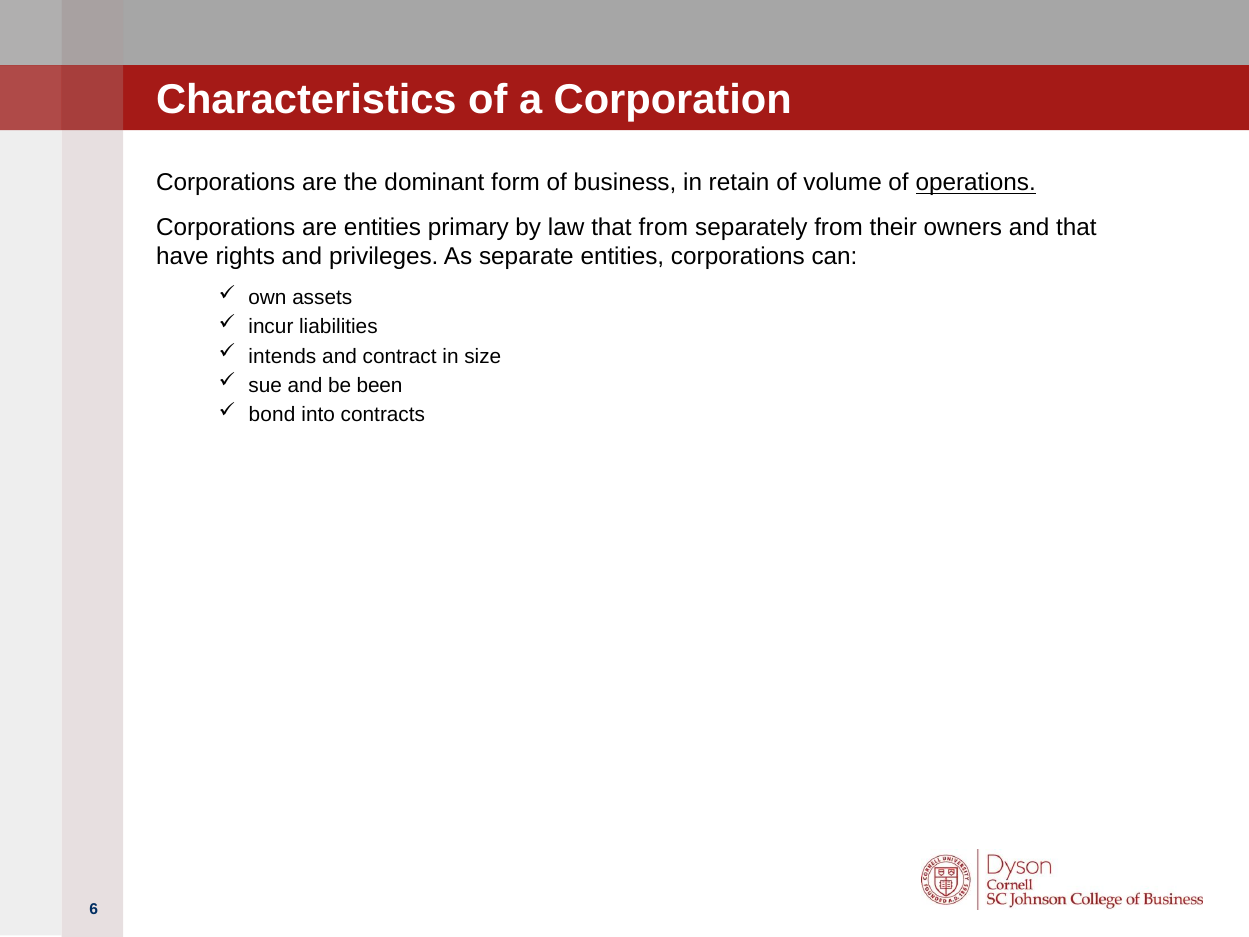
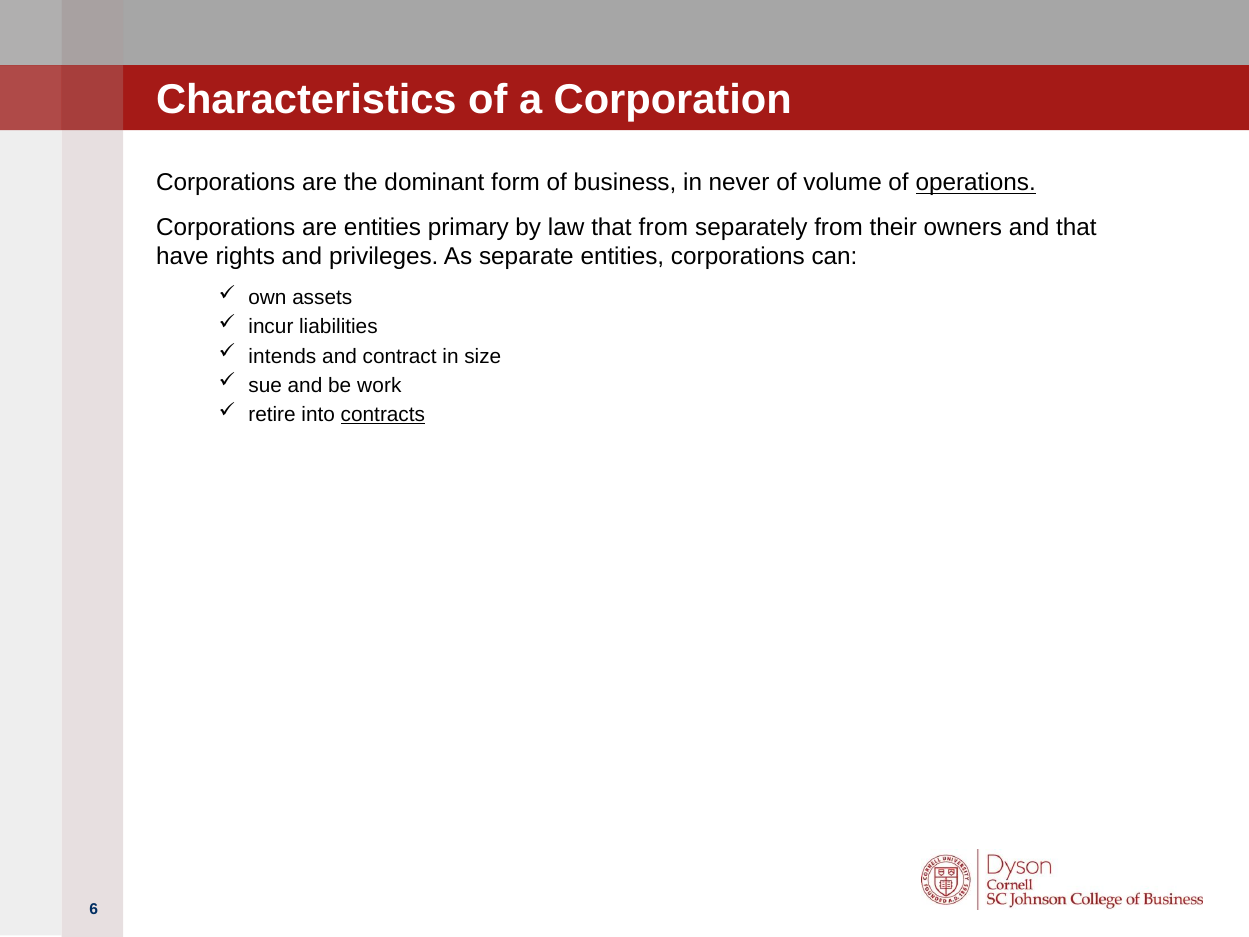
retain: retain -> never (739, 183)
been: been -> work (379, 385)
bond: bond -> retire (272, 415)
contracts underline: none -> present (383, 415)
